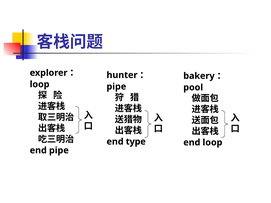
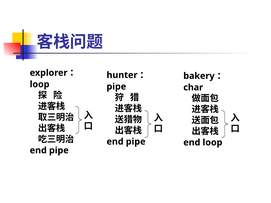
pool: pool -> char (193, 87)
type: type -> pipe (136, 142)
